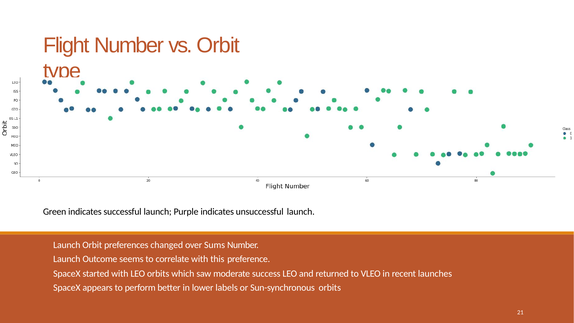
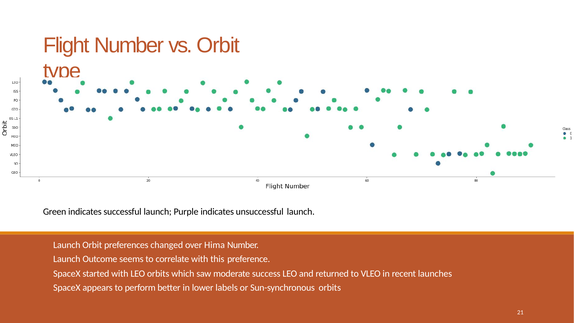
Sums: Sums -> Hima (215, 245)
